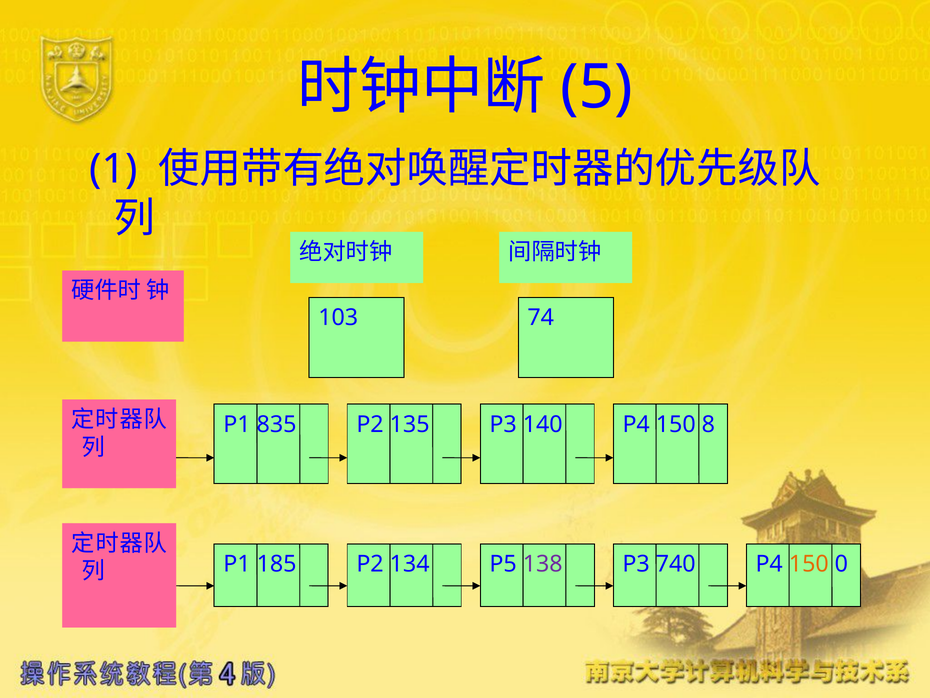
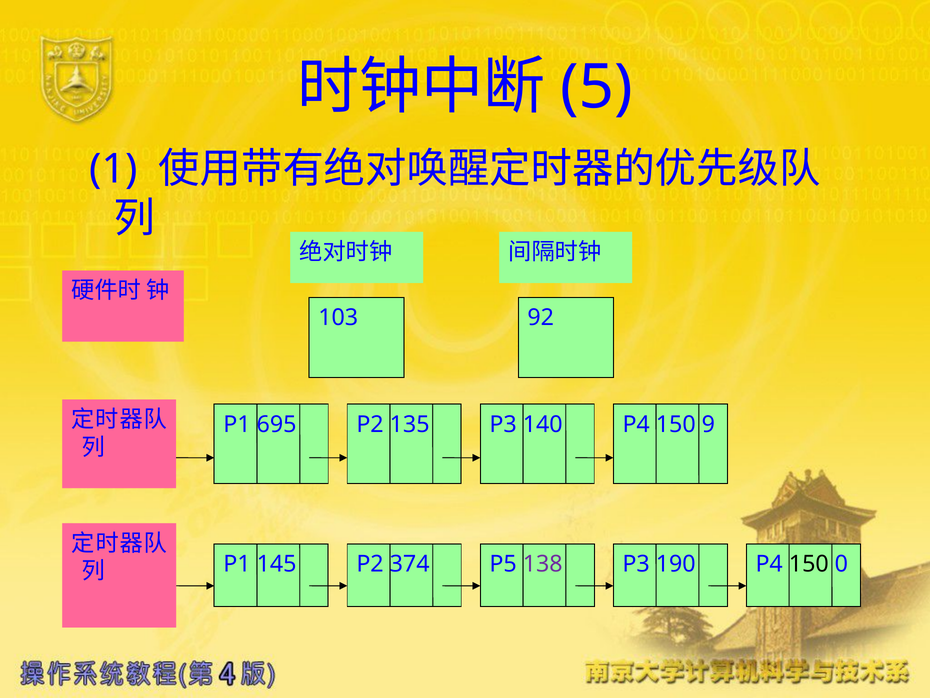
74: 74 -> 92 (541, 317)
835: 835 -> 695 (277, 424)
8: 8 -> 9 (708, 424)
185: 185 -> 145 (277, 564)
134: 134 -> 374 (410, 564)
740: 740 -> 190 (676, 564)
150 colour: orange -> black (809, 564)
